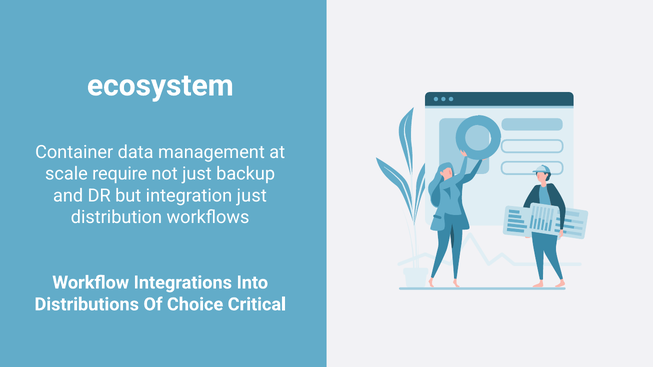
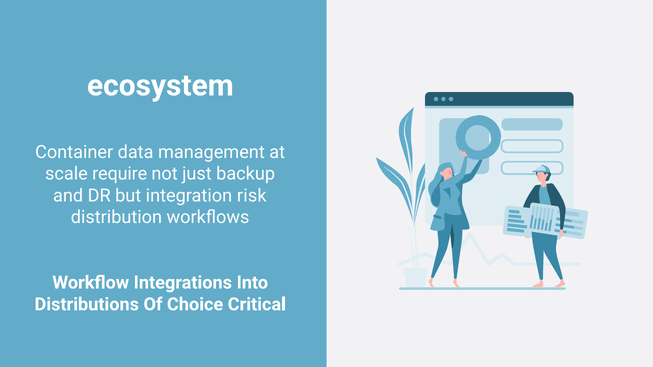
integration just: just -> risk (252, 196)
